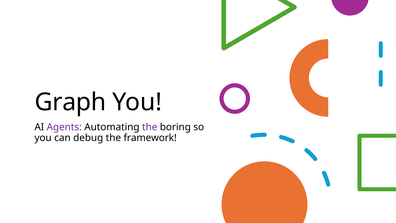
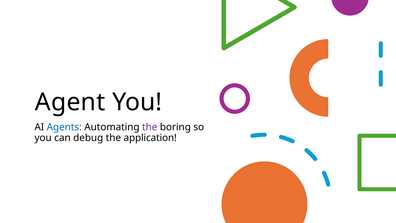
Graph: Graph -> Agent (70, 102)
Agents colour: purple -> blue (64, 127)
framework: framework -> application (150, 138)
